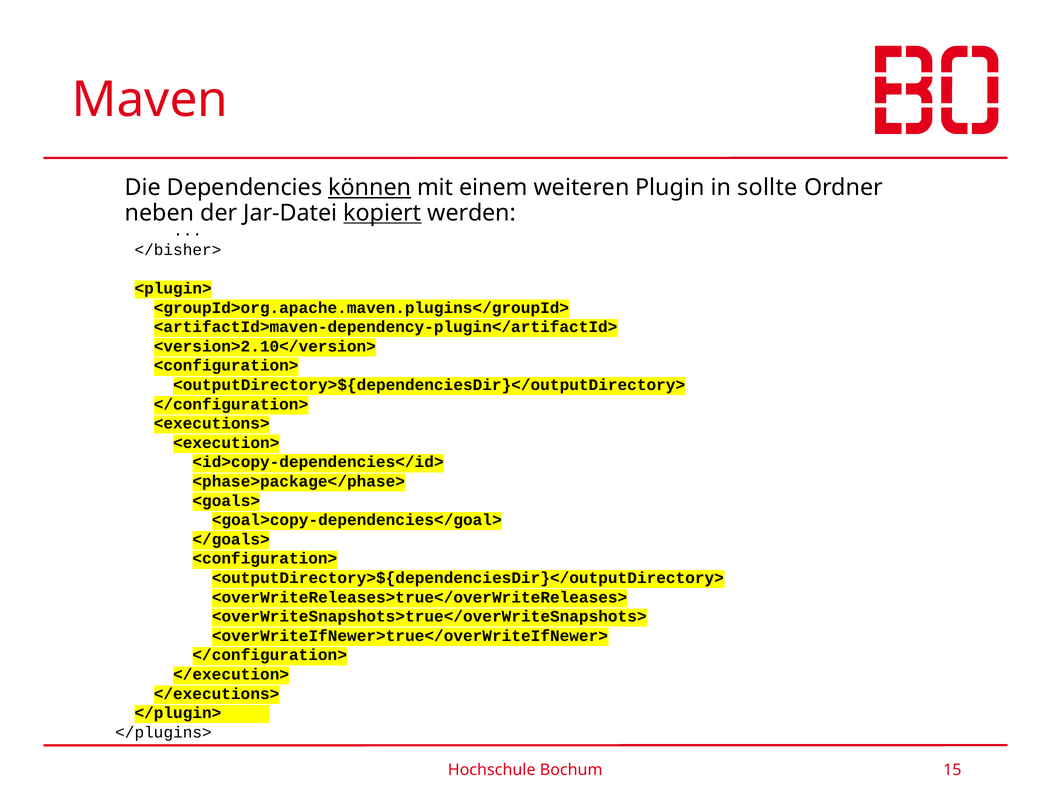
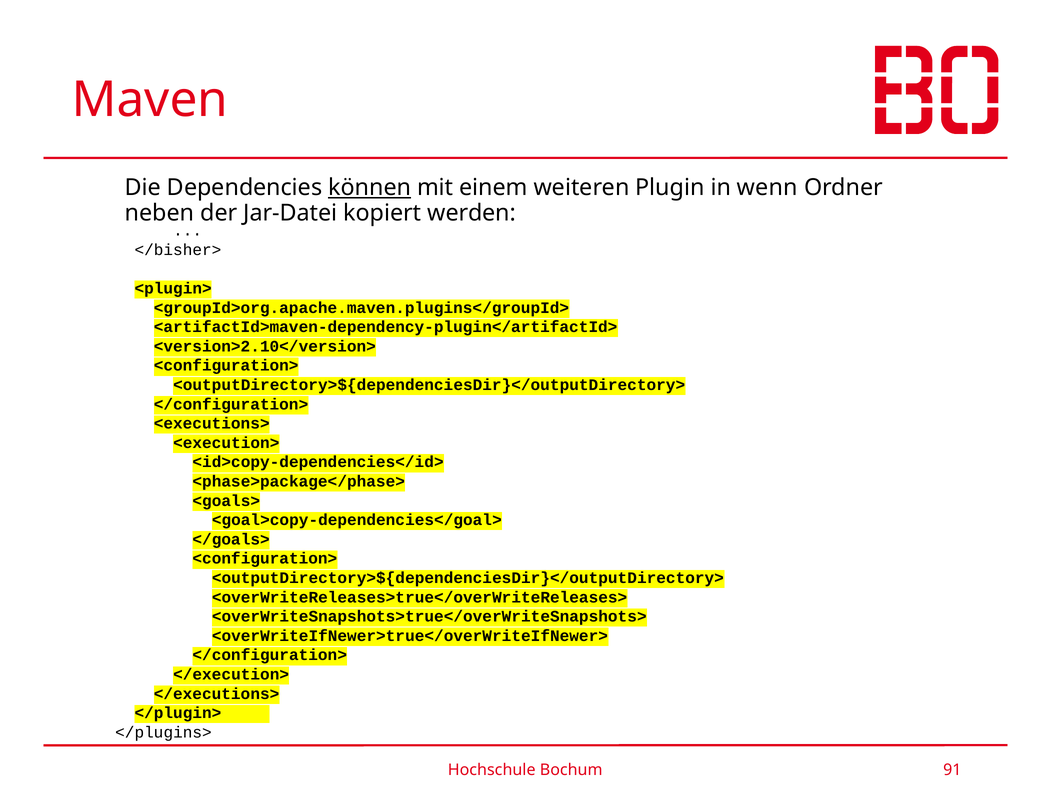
sollte: sollte -> wenn (767, 188)
kopiert underline: present -> none (382, 213)
15: 15 -> 91 (952, 769)
